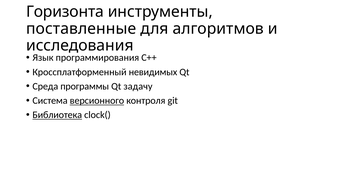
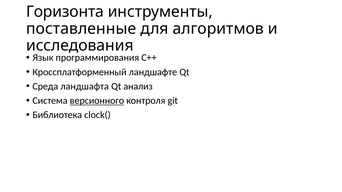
невидимых: невидимых -> ландшафте (153, 72)
программы: программы -> ландшафта (85, 87)
задачу: задачу -> анализ (138, 87)
Библиотека underline: present -> none (57, 115)
